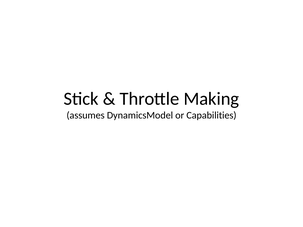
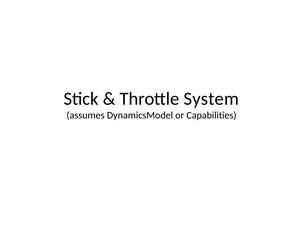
Making: Making -> System (211, 99)
